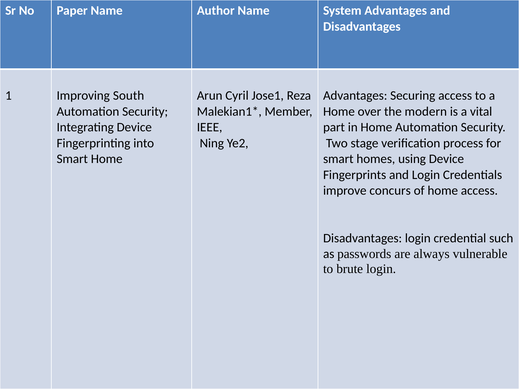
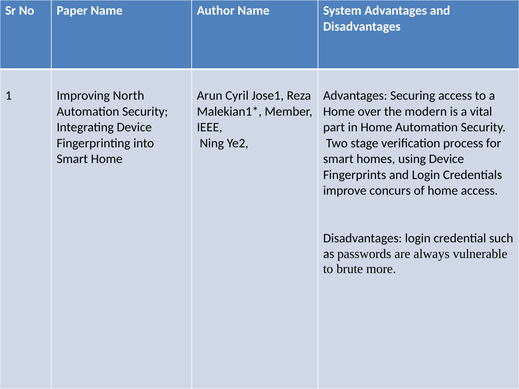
South: South -> North (129, 96)
brute login: login -> more (381, 269)
